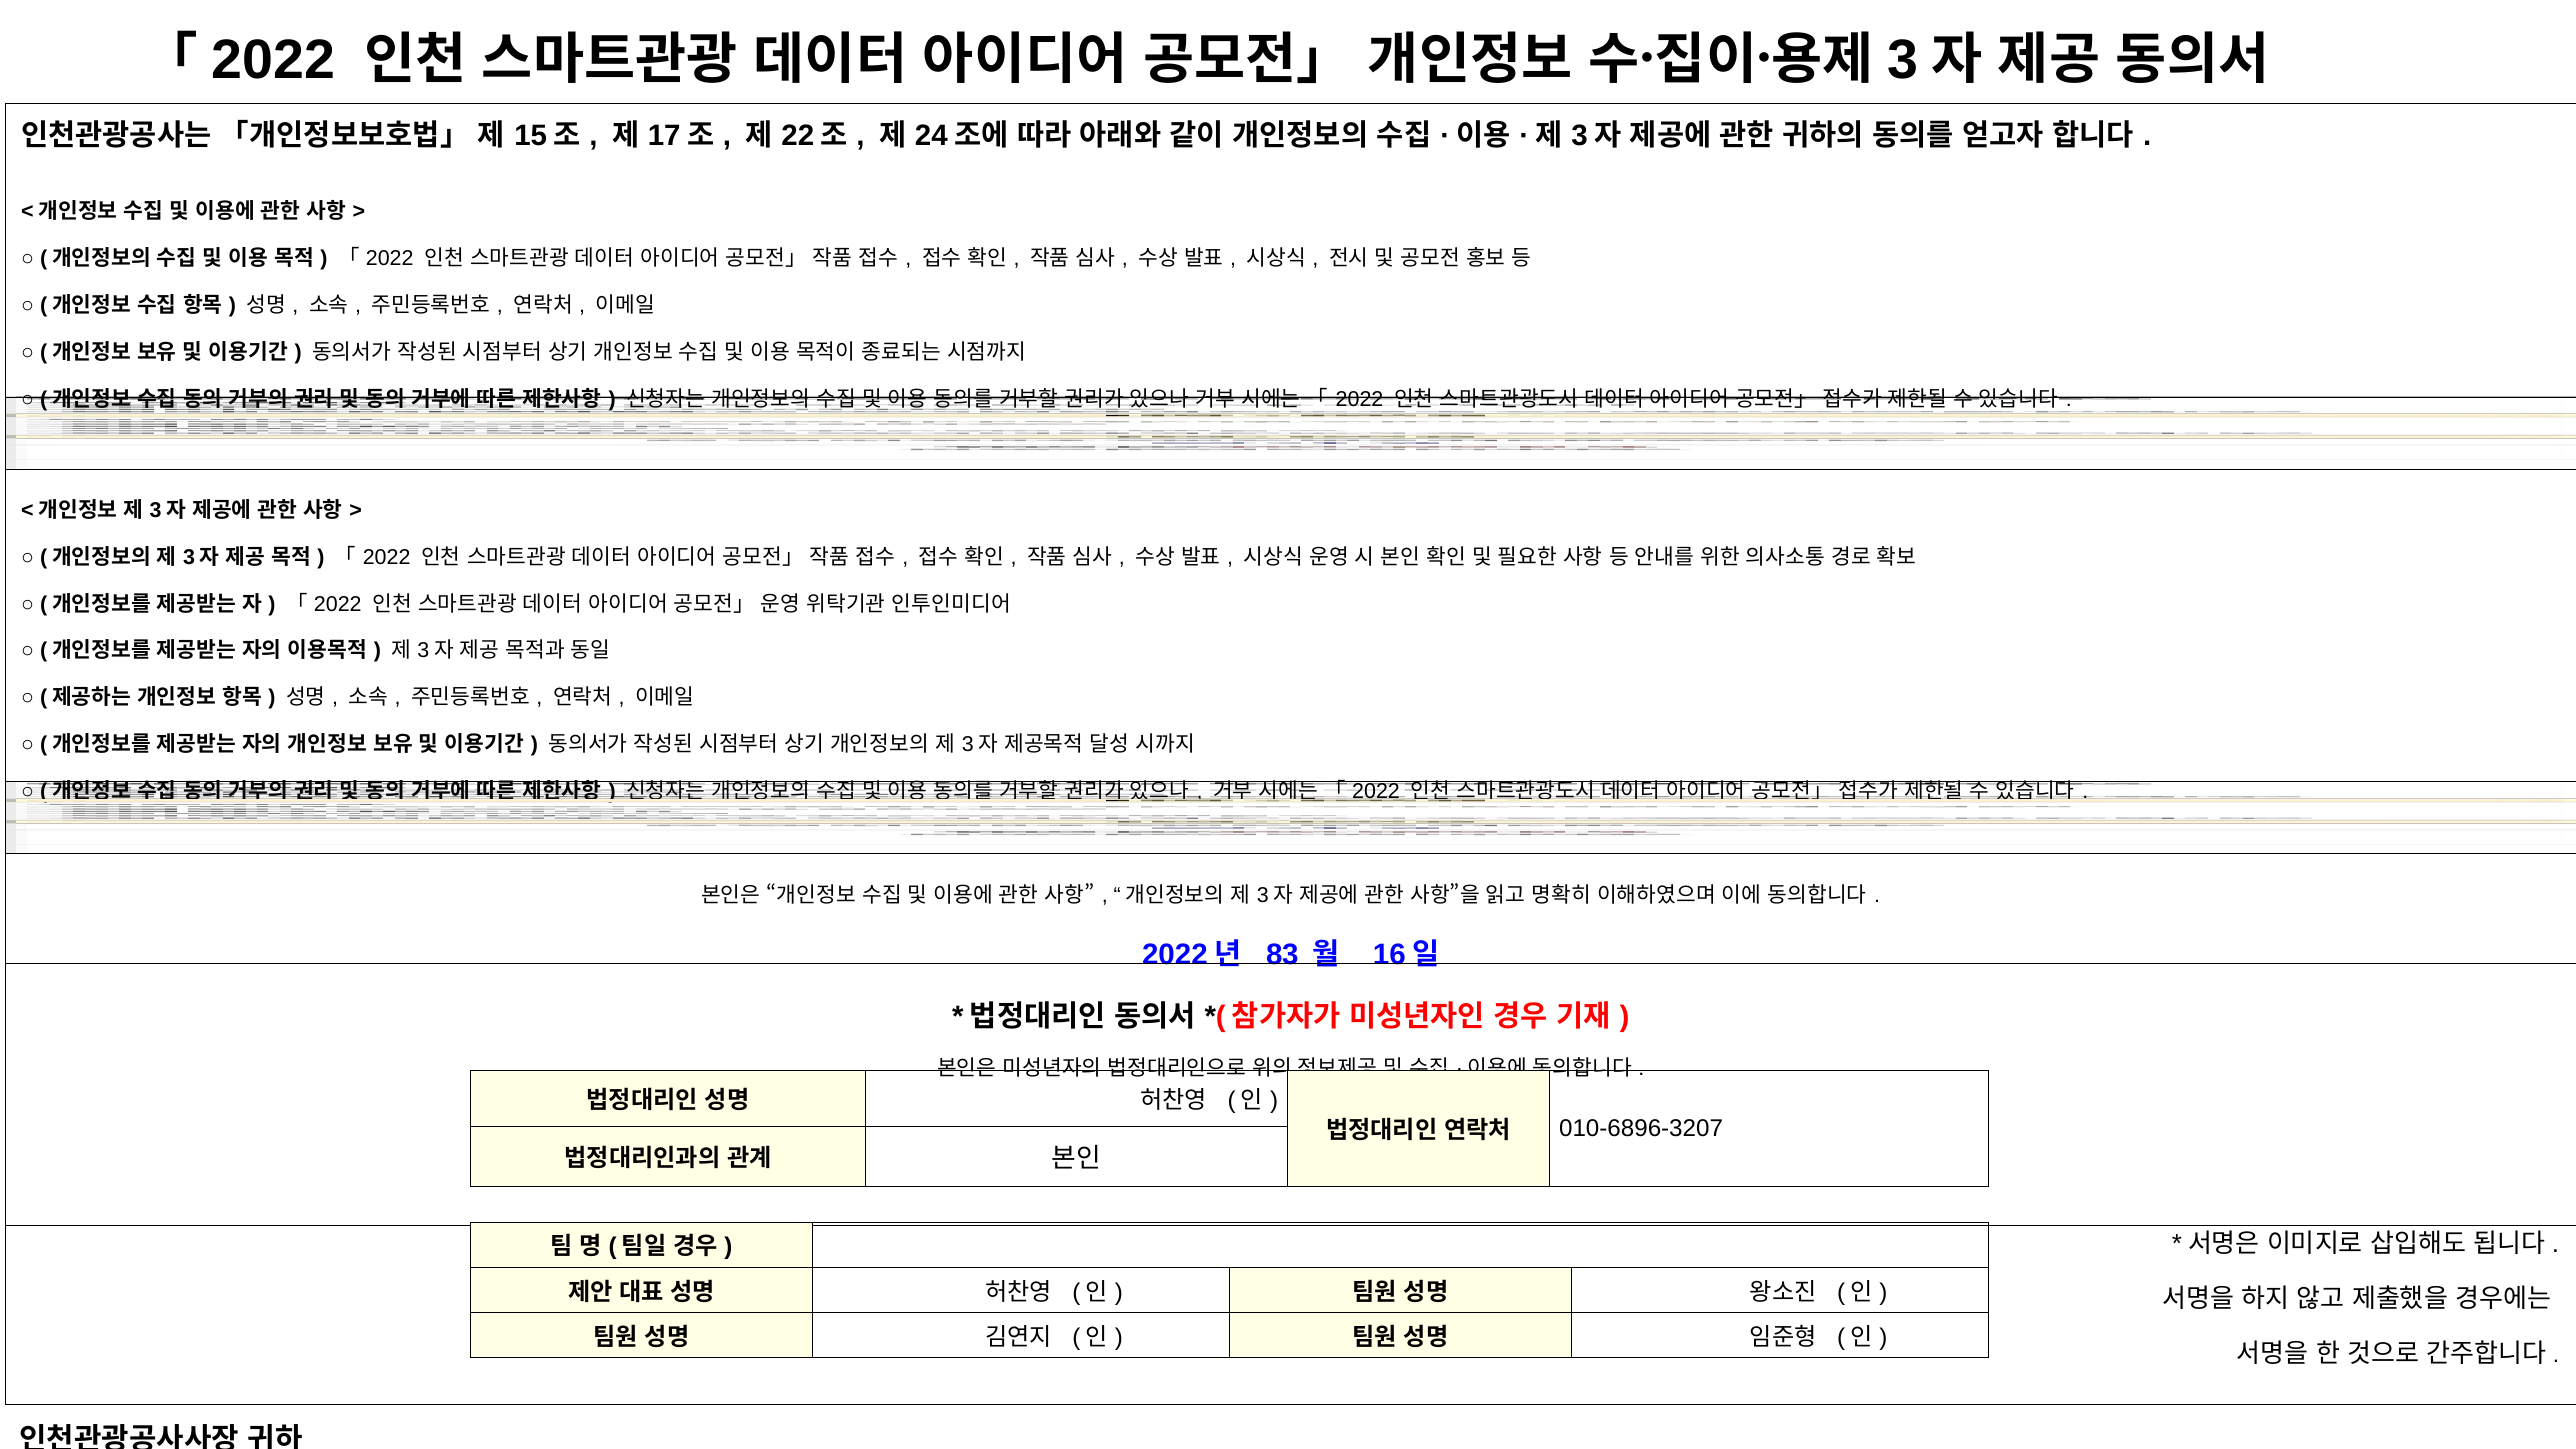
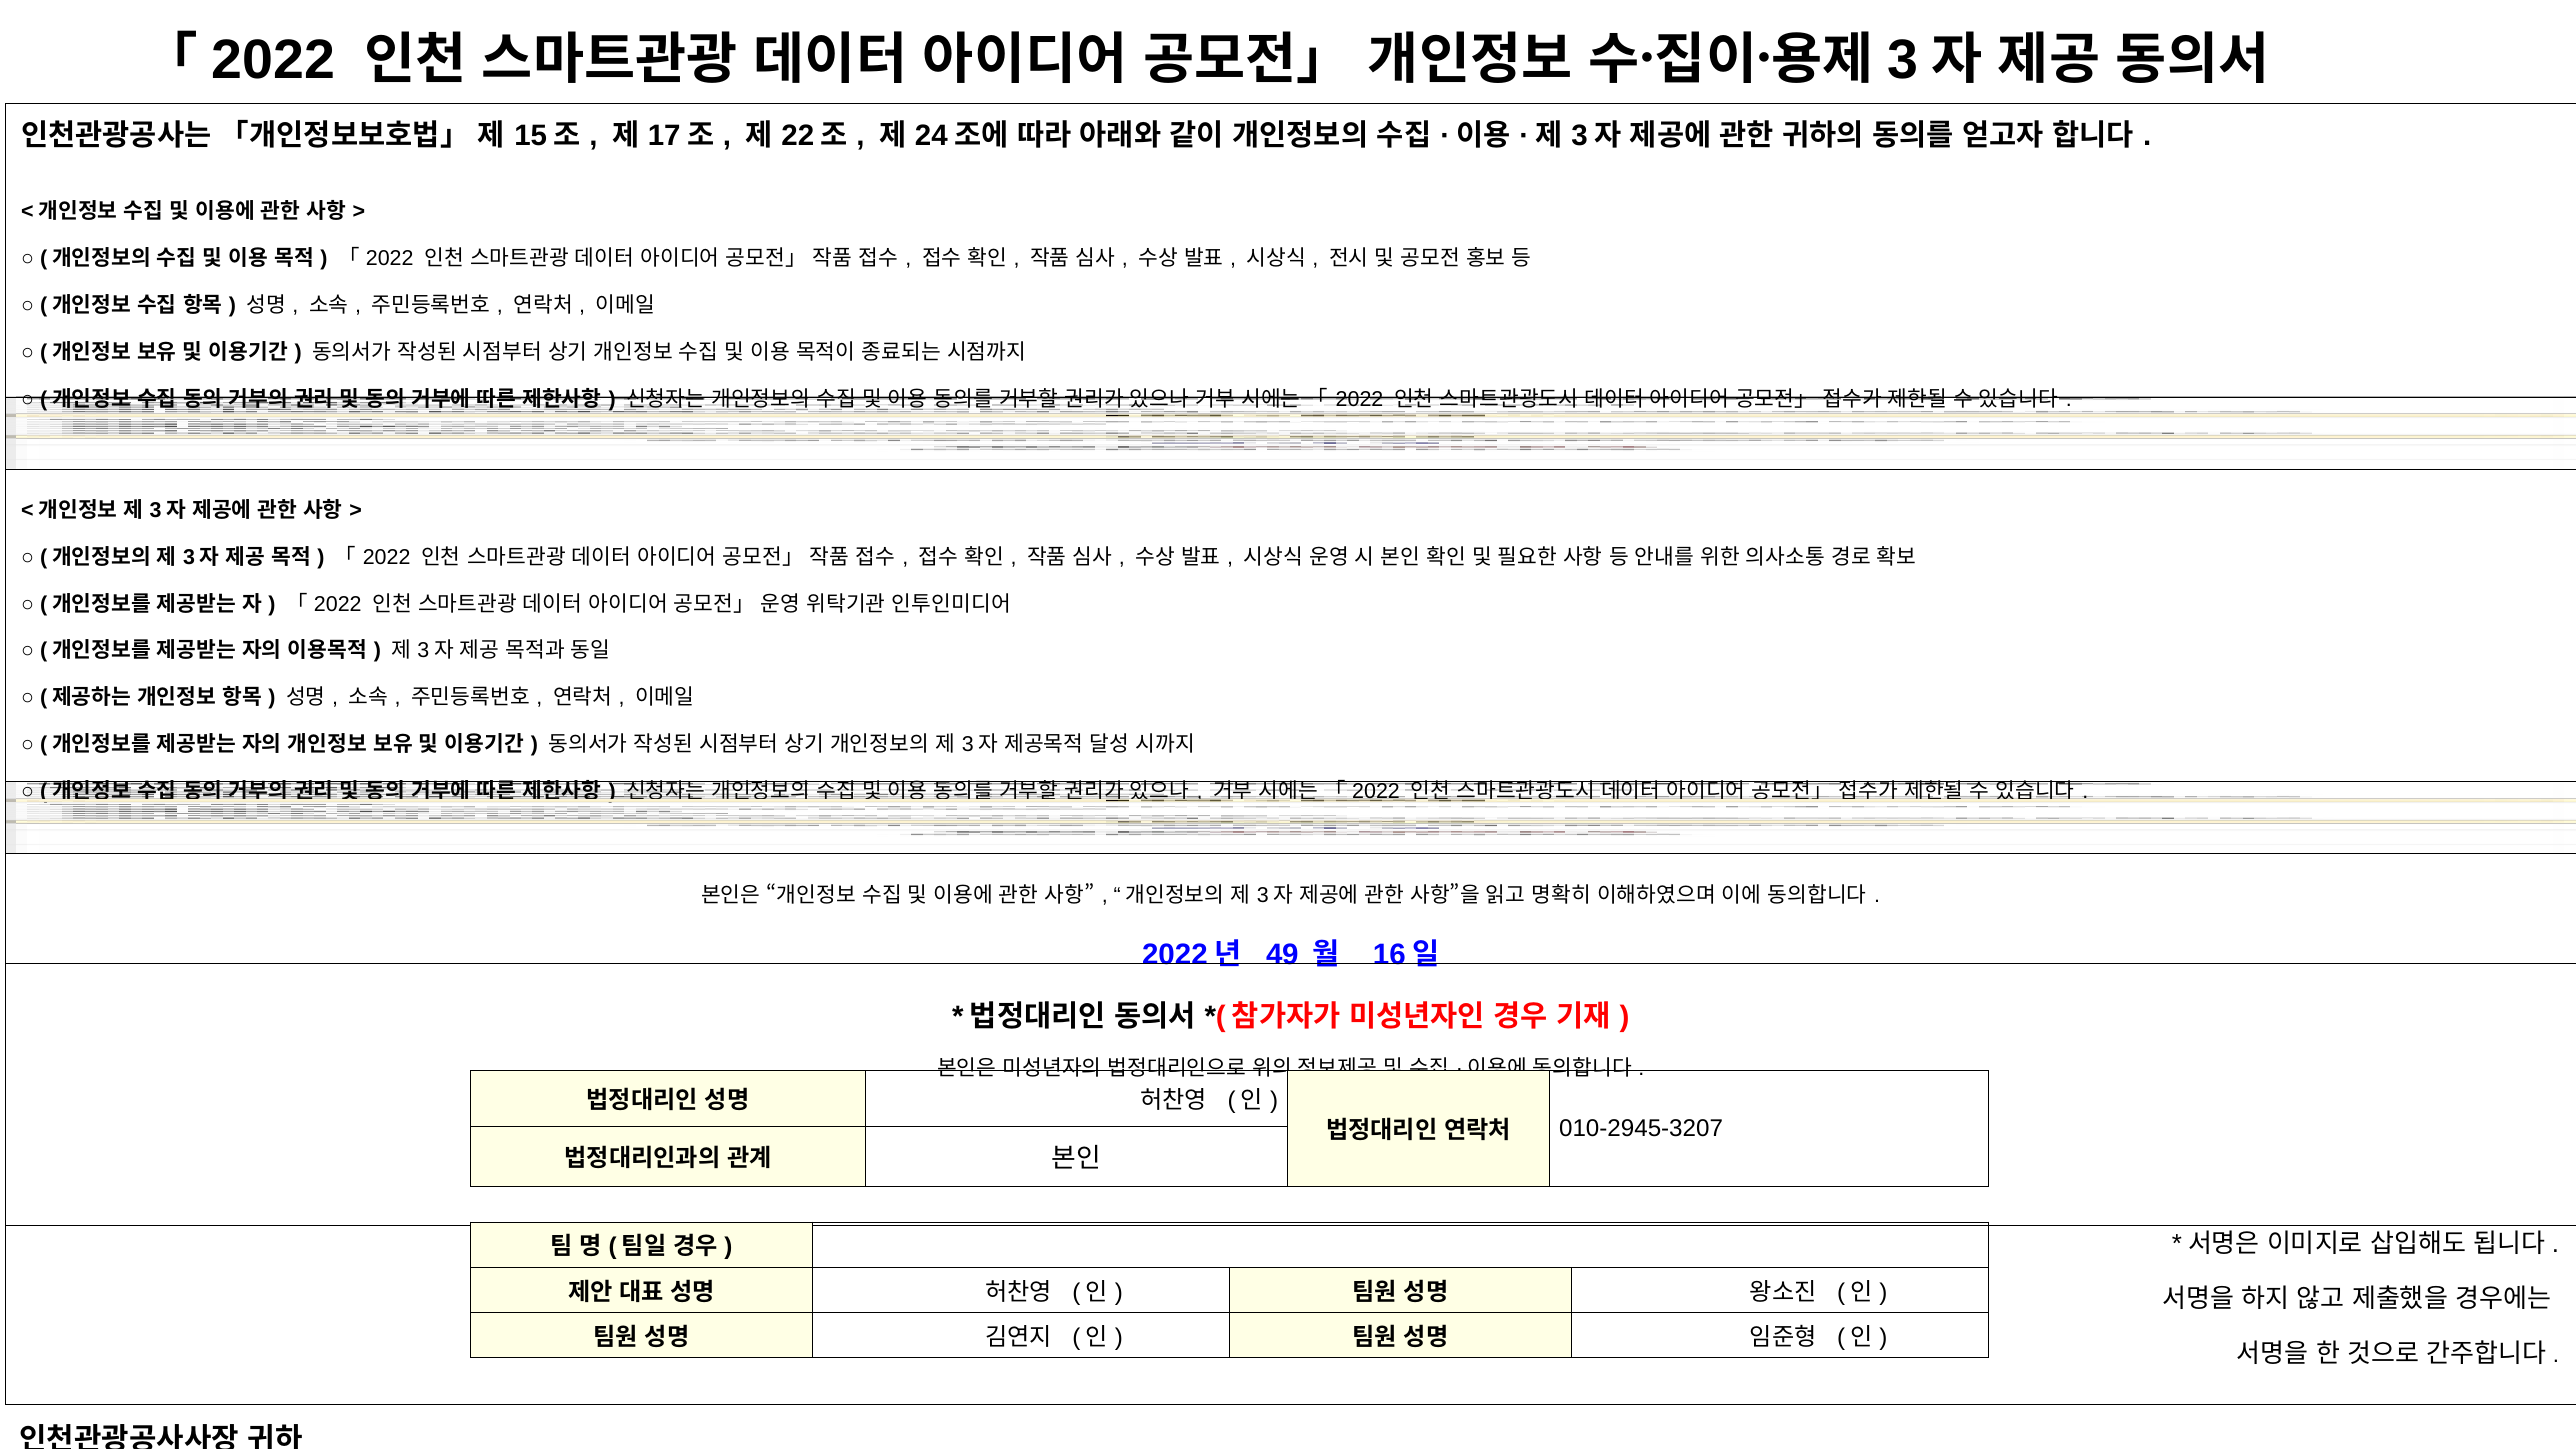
83: 83 -> 49 (1282, 954)
010-6896-3207: 010-6896-3207 -> 010-2945-3207 (1641, 1129)
